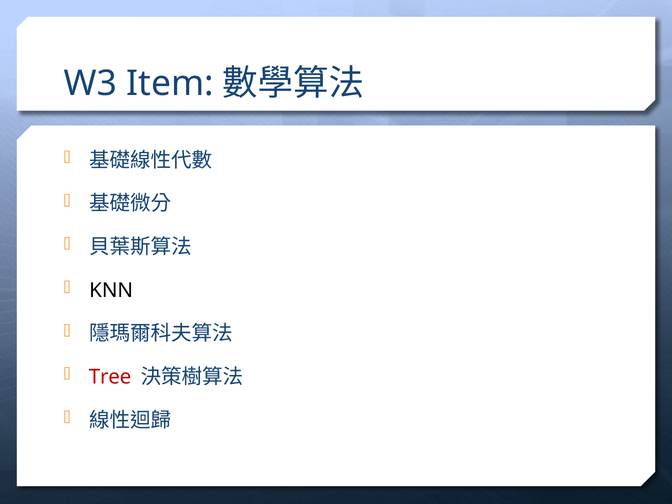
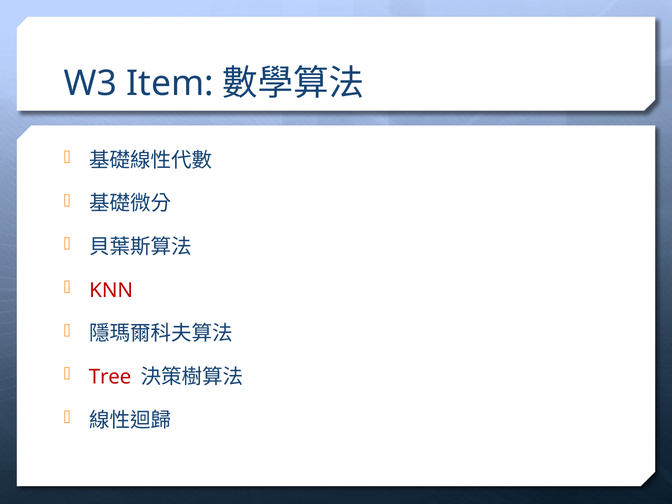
KNN colour: black -> red (111, 290)
